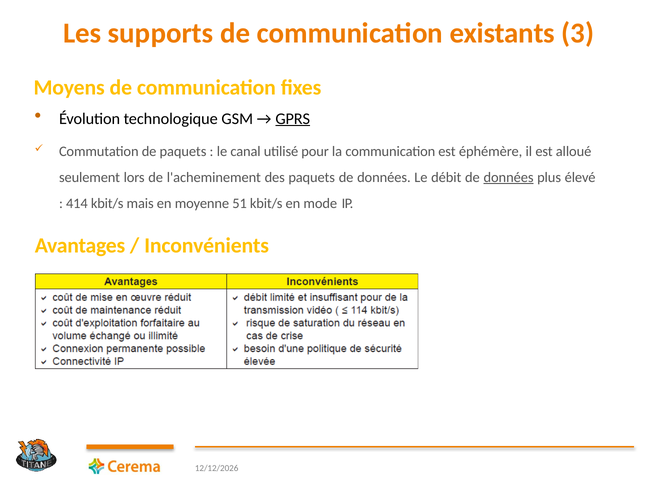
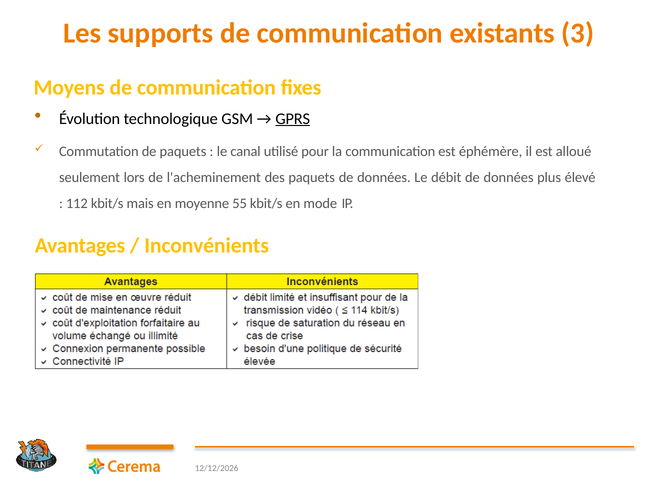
données underline: present -> none (509, 177)
414: 414 -> 112 (77, 203)
51: 51 -> 55 (240, 203)
